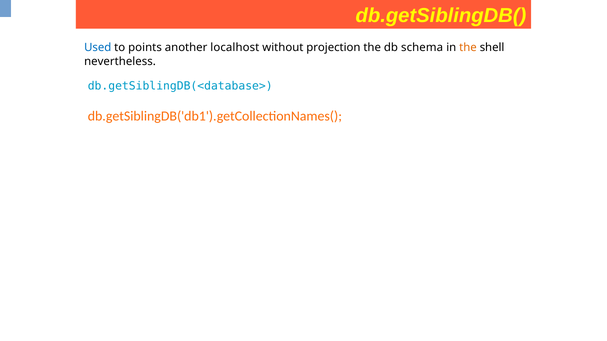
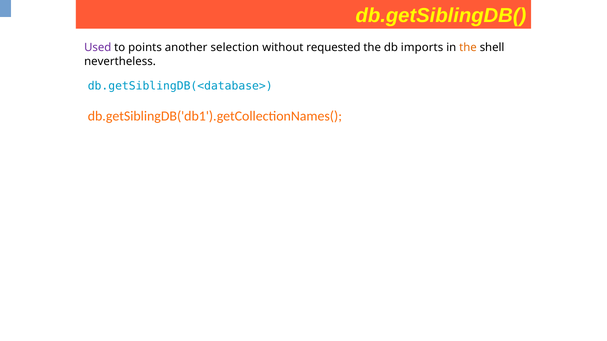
Used colour: blue -> purple (98, 48)
localhost: localhost -> selection (235, 48)
projection: projection -> requested (333, 48)
schema: schema -> imports (422, 48)
